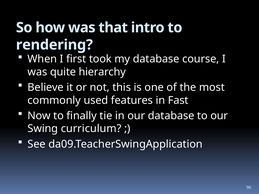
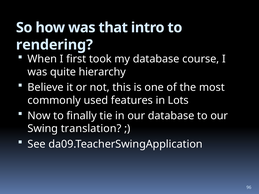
Fast: Fast -> Lots (178, 100)
curriculum: curriculum -> translation (91, 129)
